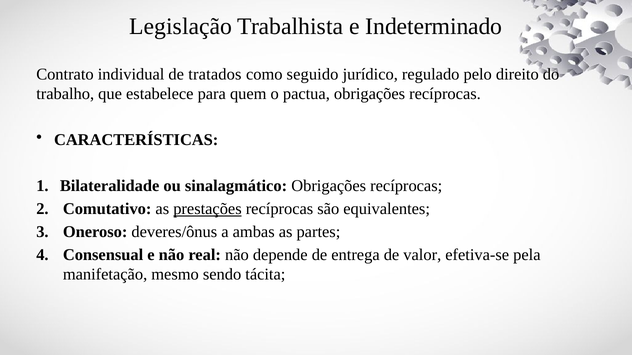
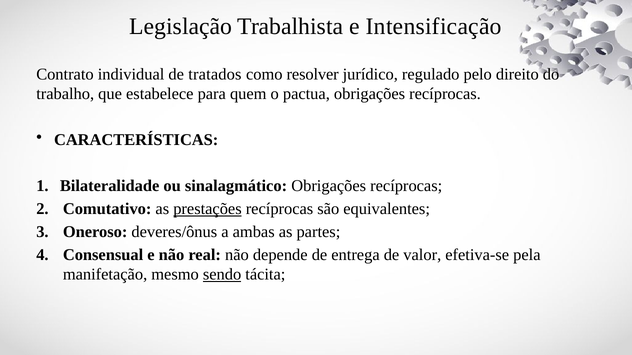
Indeterminado: Indeterminado -> Intensificação (434, 27)
seguido: seguido -> resolver (313, 74)
sendo underline: none -> present (222, 275)
